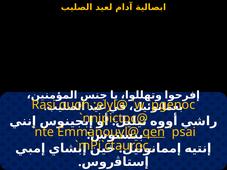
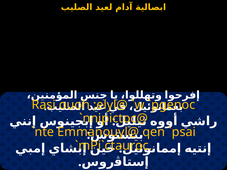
qen underline: present -> none (154, 132)
